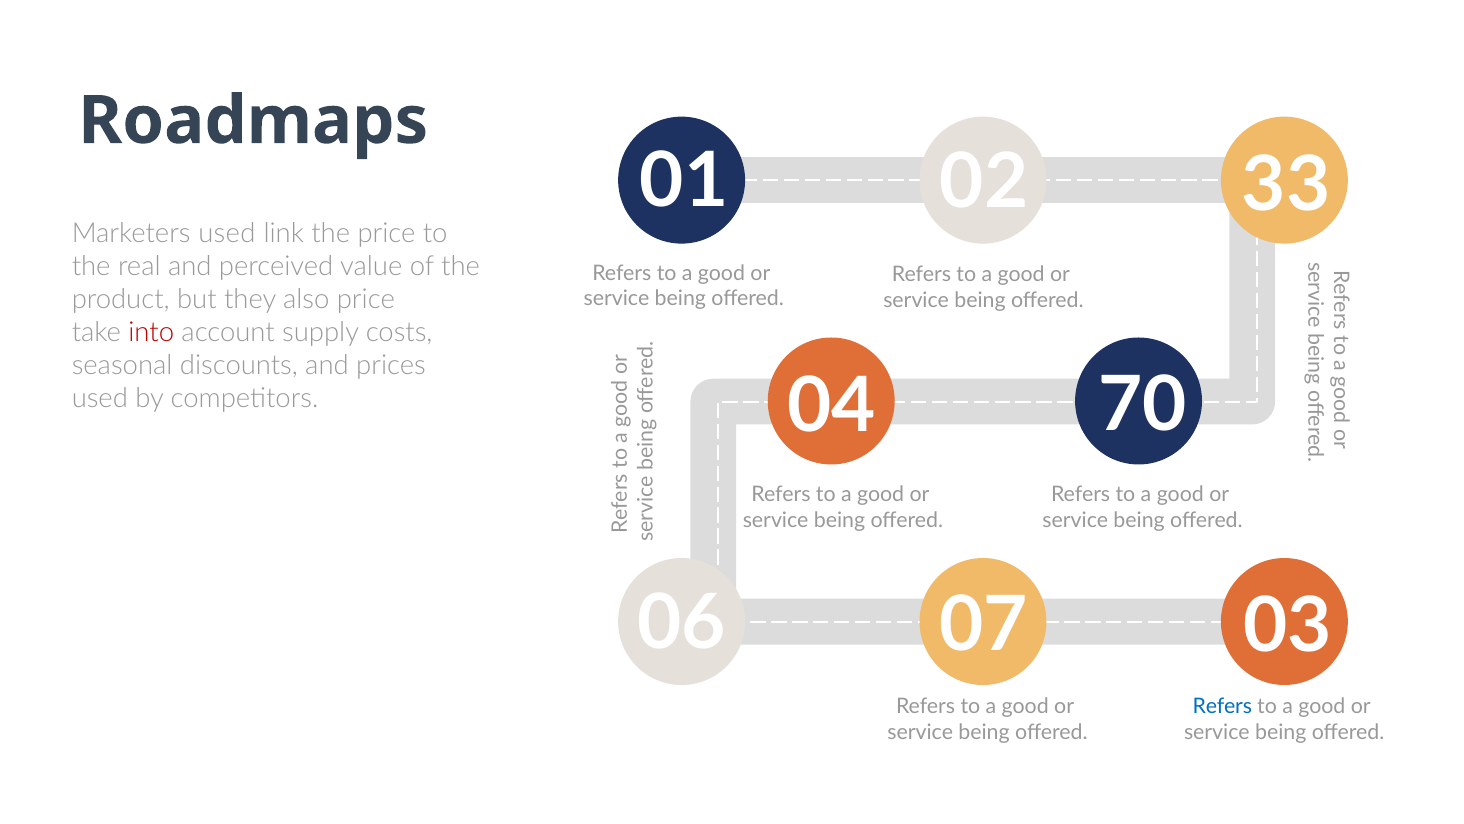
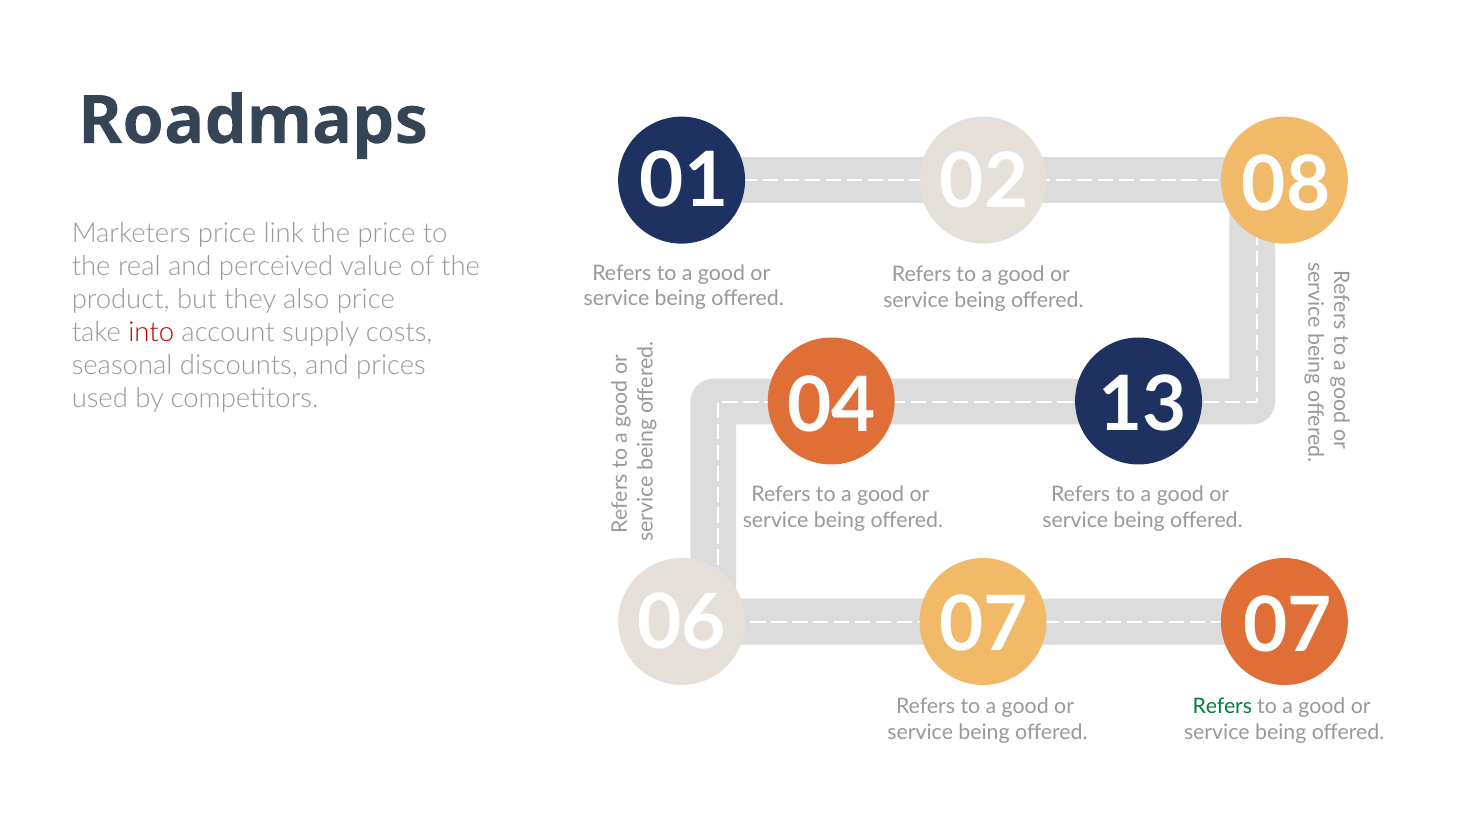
33: 33 -> 08 (1286, 185)
Marketers used: used -> price (227, 234)
70: 70 -> 13 (1142, 405)
07 03: 03 -> 07 (1288, 626)
Refers colour: blue -> green (1222, 706)
